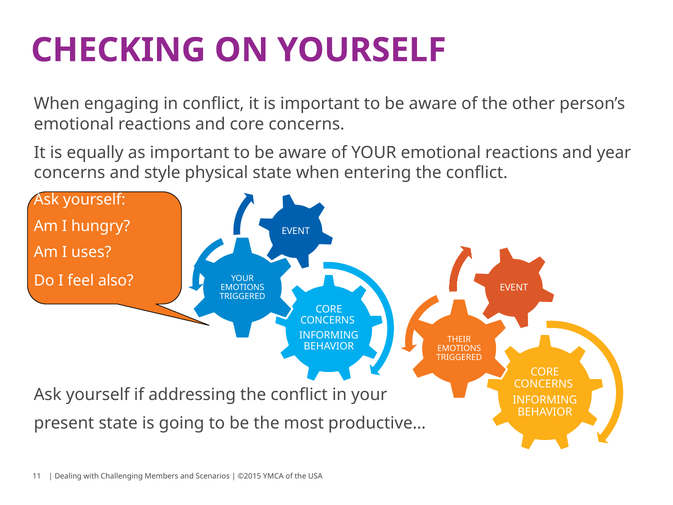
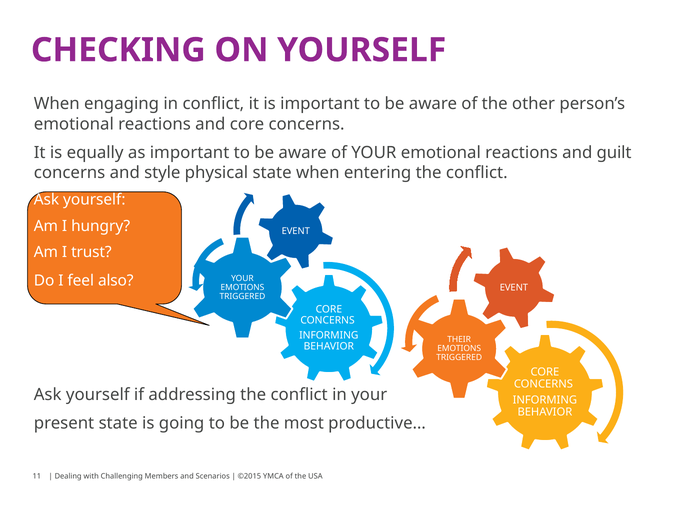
year: year -> guilt (614, 153)
uses: uses -> trust (91, 252)
